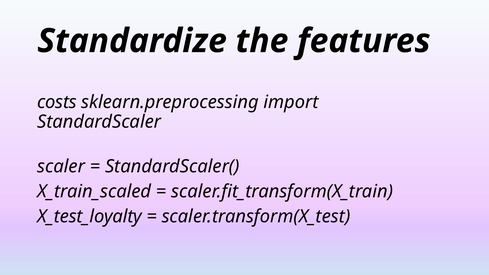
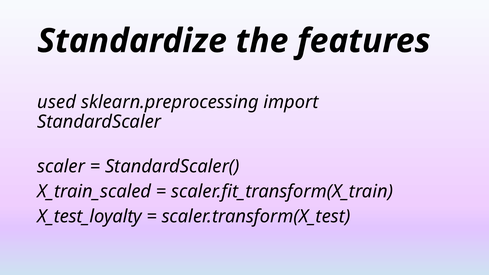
costs: costs -> used (57, 102)
